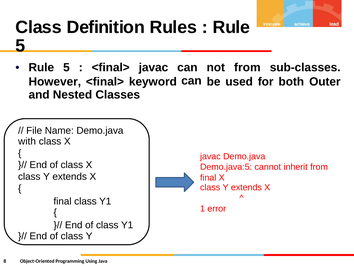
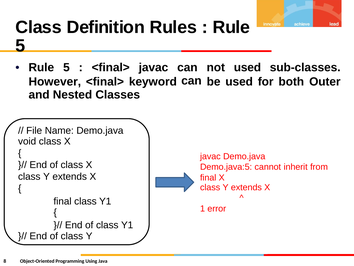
not from: from -> used (247, 67)
with: with -> void (27, 141)
